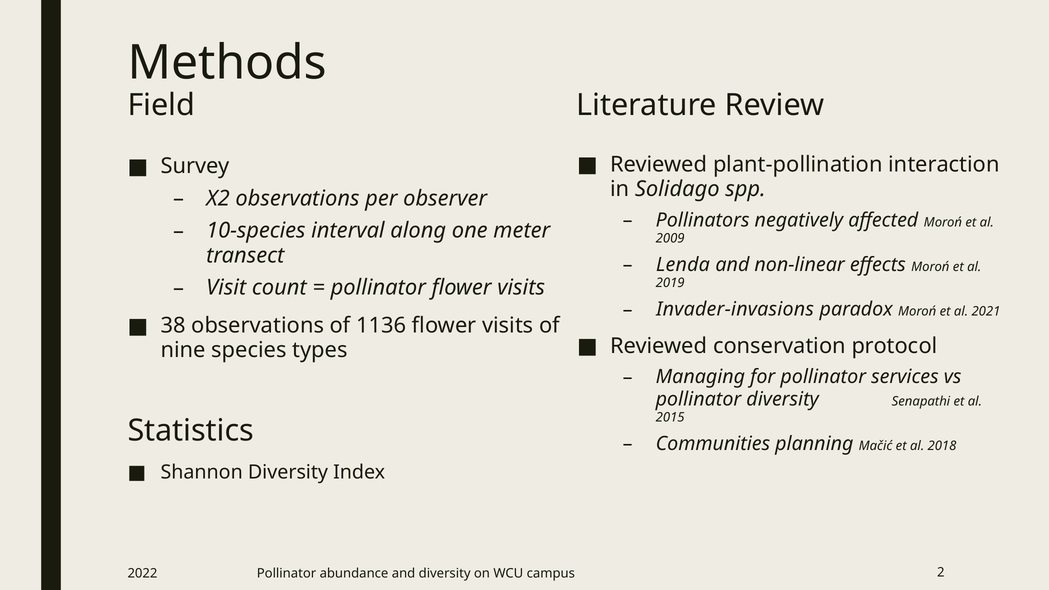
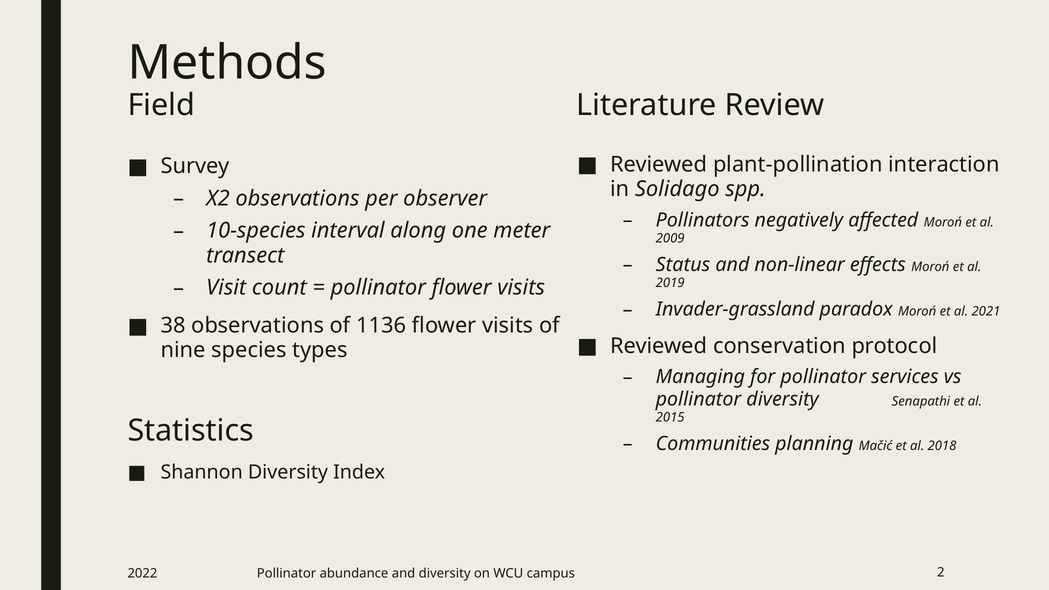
Lenda: Lenda -> Status (683, 265)
Invader-invasions: Invader-invasions -> Invader-grassland (735, 309)
